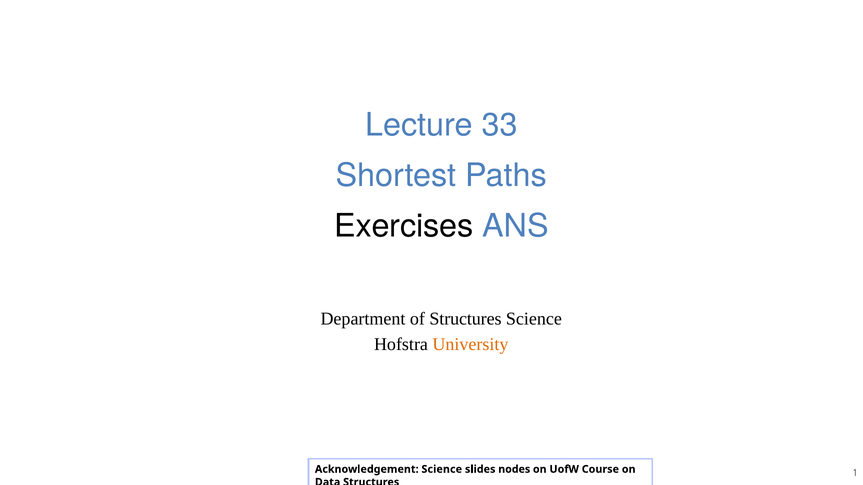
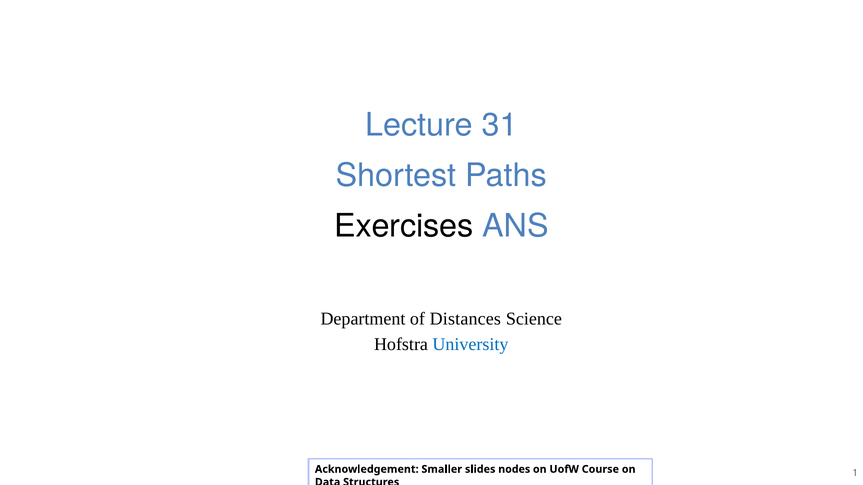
33: 33 -> 31 (500, 125)
of Structures: Structures -> Distances (465, 319)
University colour: orange -> blue (470, 344)
Acknowledgement Science: Science -> Smaller (442, 470)
